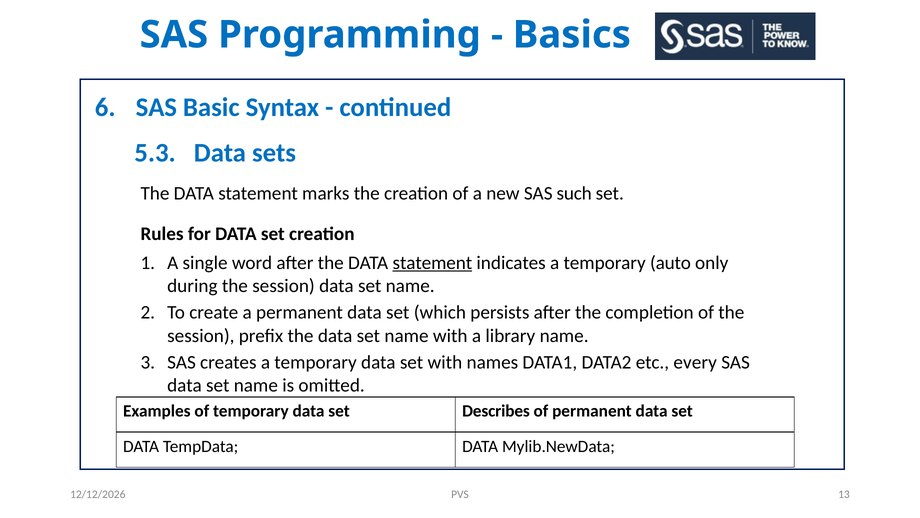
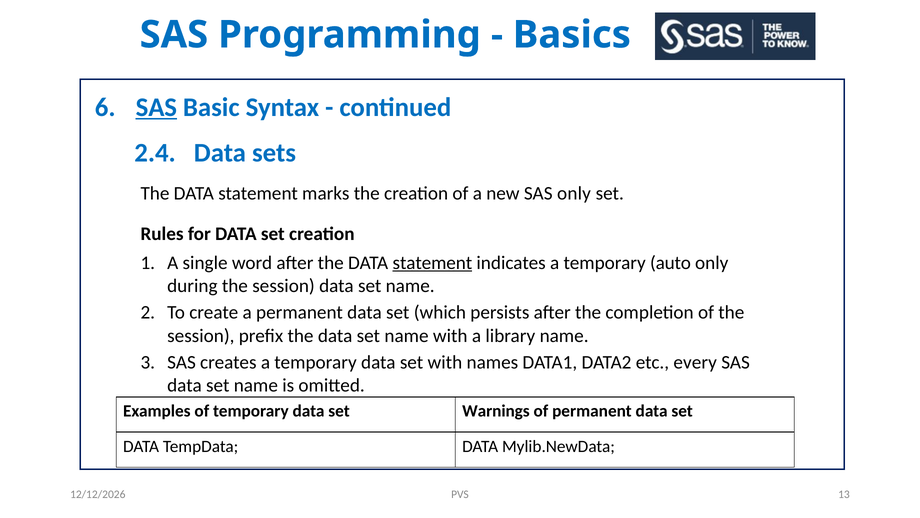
SAS underline: none -> present (156, 107)
5.3: 5.3 -> 2.4 (155, 153)
SAS such: such -> only (574, 193)
Describes: Describes -> Warnings (496, 411)
